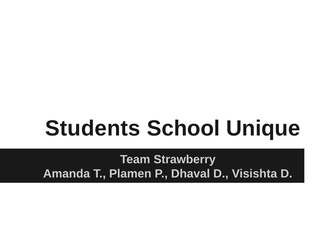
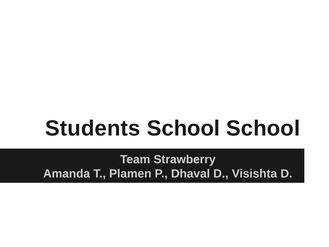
School Unique: Unique -> School (263, 128)
